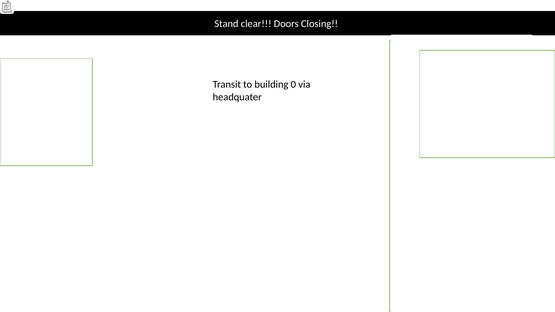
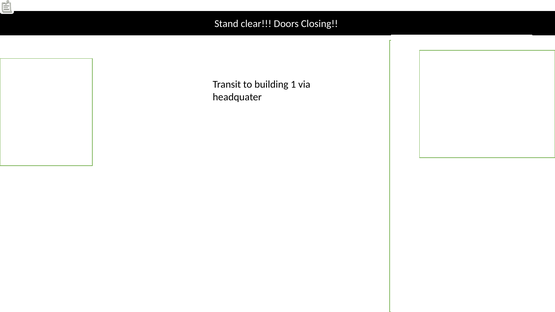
0: 0 -> 1 (293, 85)
